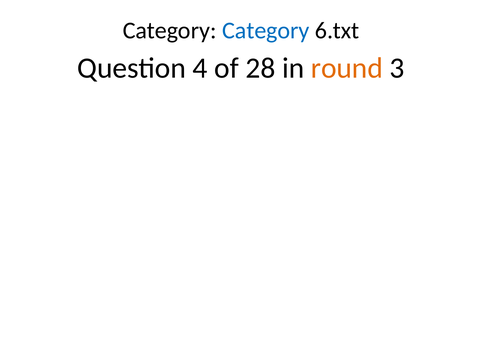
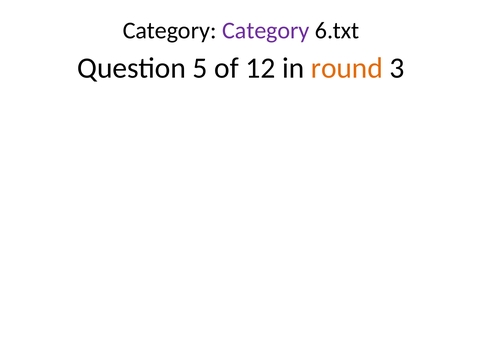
Category colour: blue -> purple (266, 30)
4: 4 -> 5 (200, 68)
28: 28 -> 12 (260, 68)
